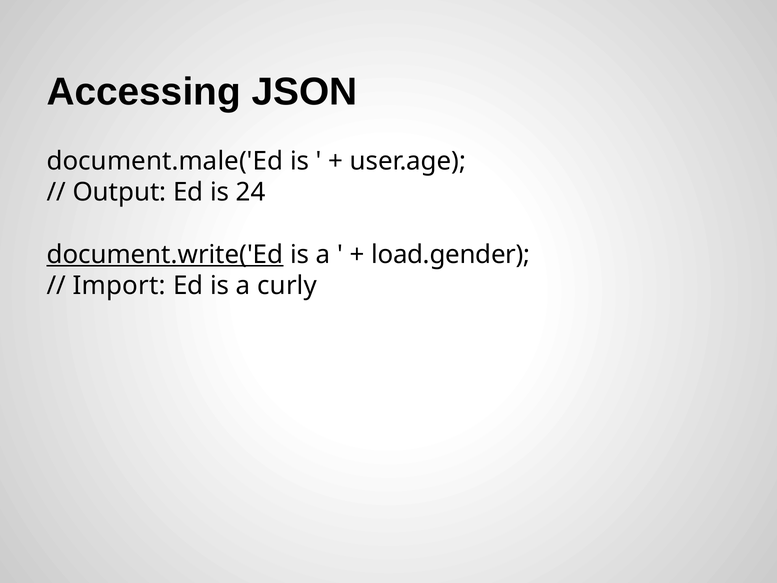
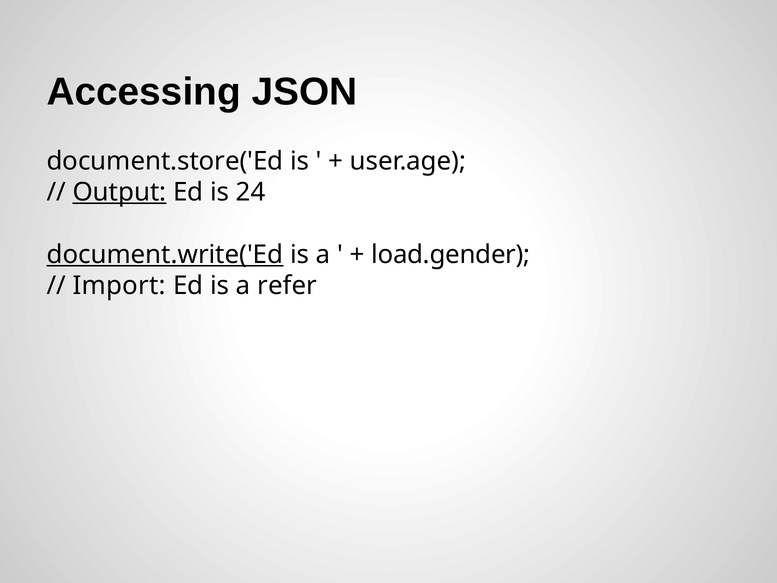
document.male('Ed: document.male('Ed -> document.store('Ed (165, 161)
Output underline: none -> present (119, 192)
curly: curly -> refer (287, 285)
